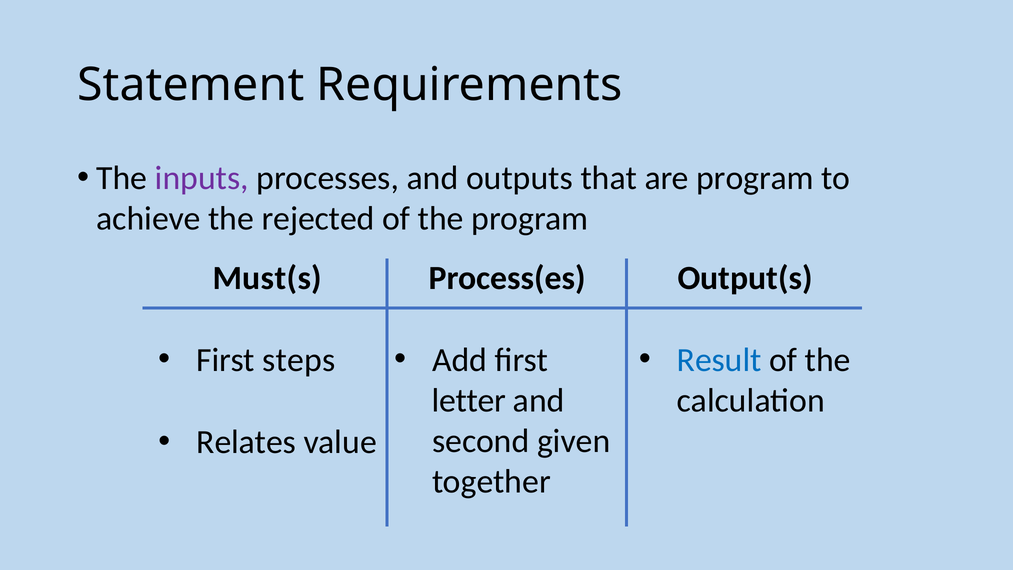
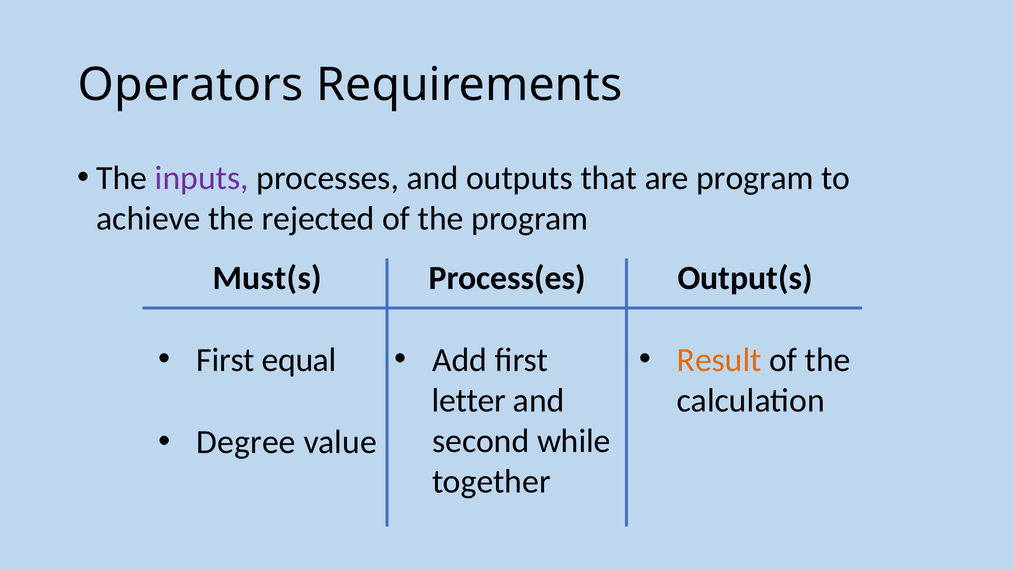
Statement: Statement -> Operators (191, 85)
Result colour: blue -> orange (719, 360)
steps: steps -> equal (299, 360)
Relates: Relates -> Degree (246, 442)
given: given -> while (574, 441)
